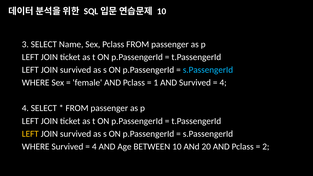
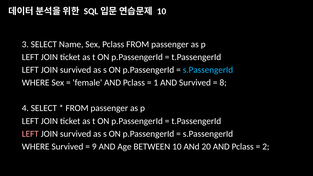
4: 4 -> 8 (223, 83)
LEFT colour: yellow -> pink (30, 134)
4: 4 -> 9 (94, 147)
